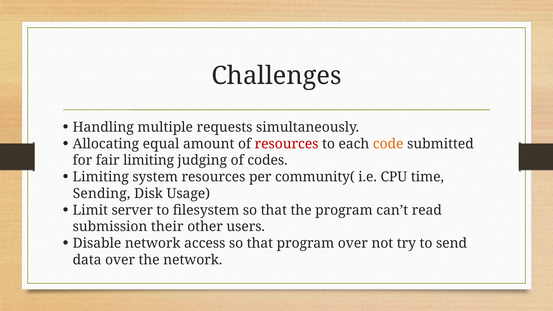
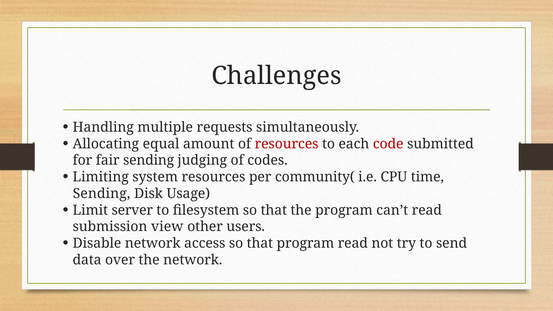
code colour: orange -> red (388, 144)
fair limiting: limiting -> sending (149, 160)
their: their -> view (167, 227)
program over: over -> read (353, 243)
